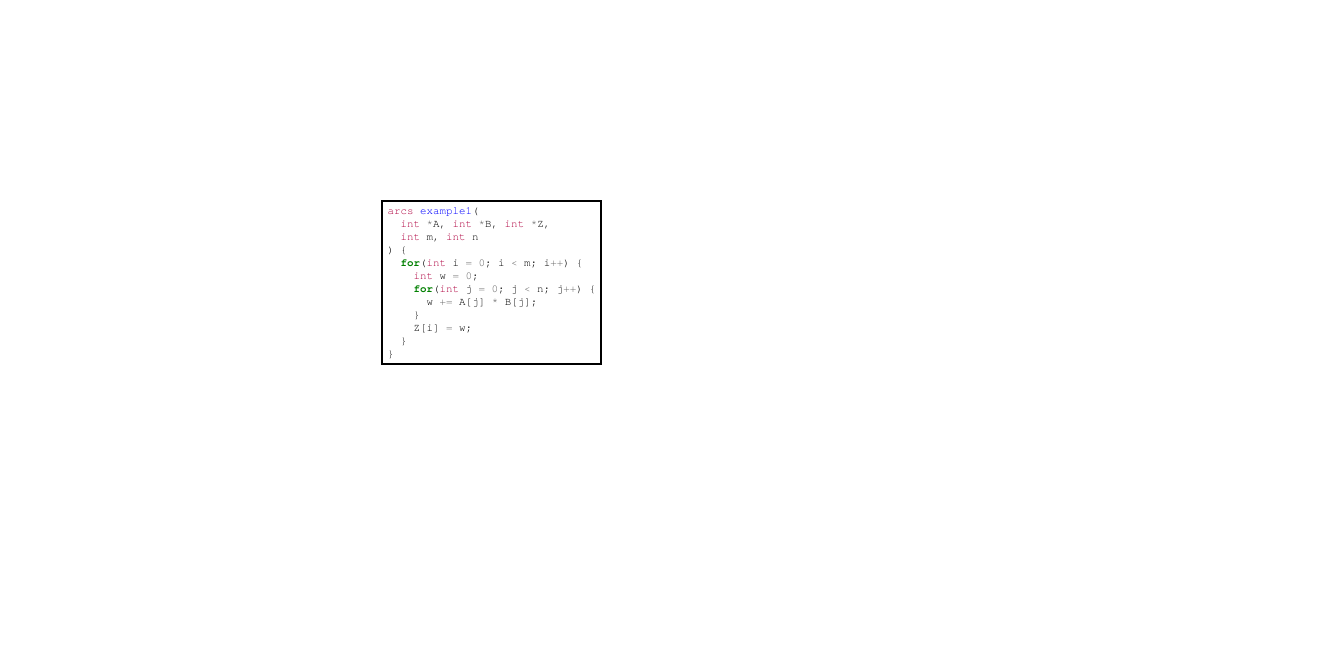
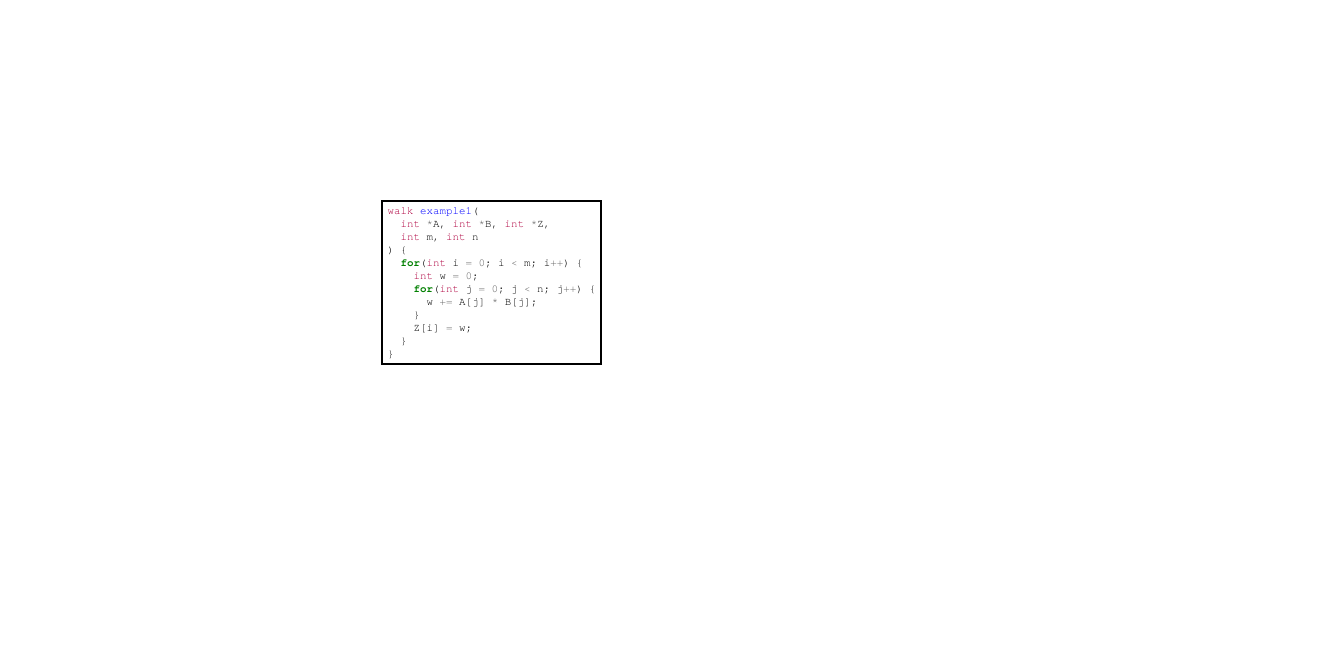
arcs: arcs -> walk (401, 211)
